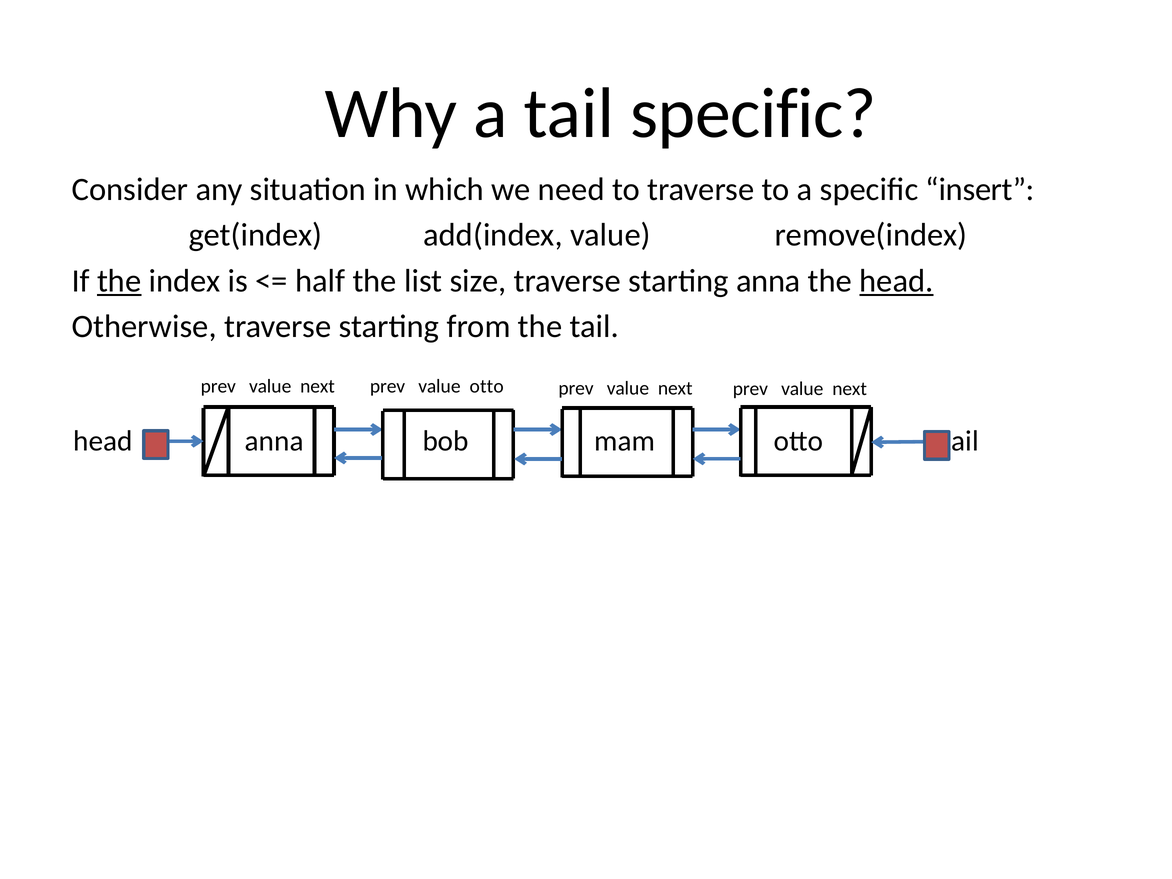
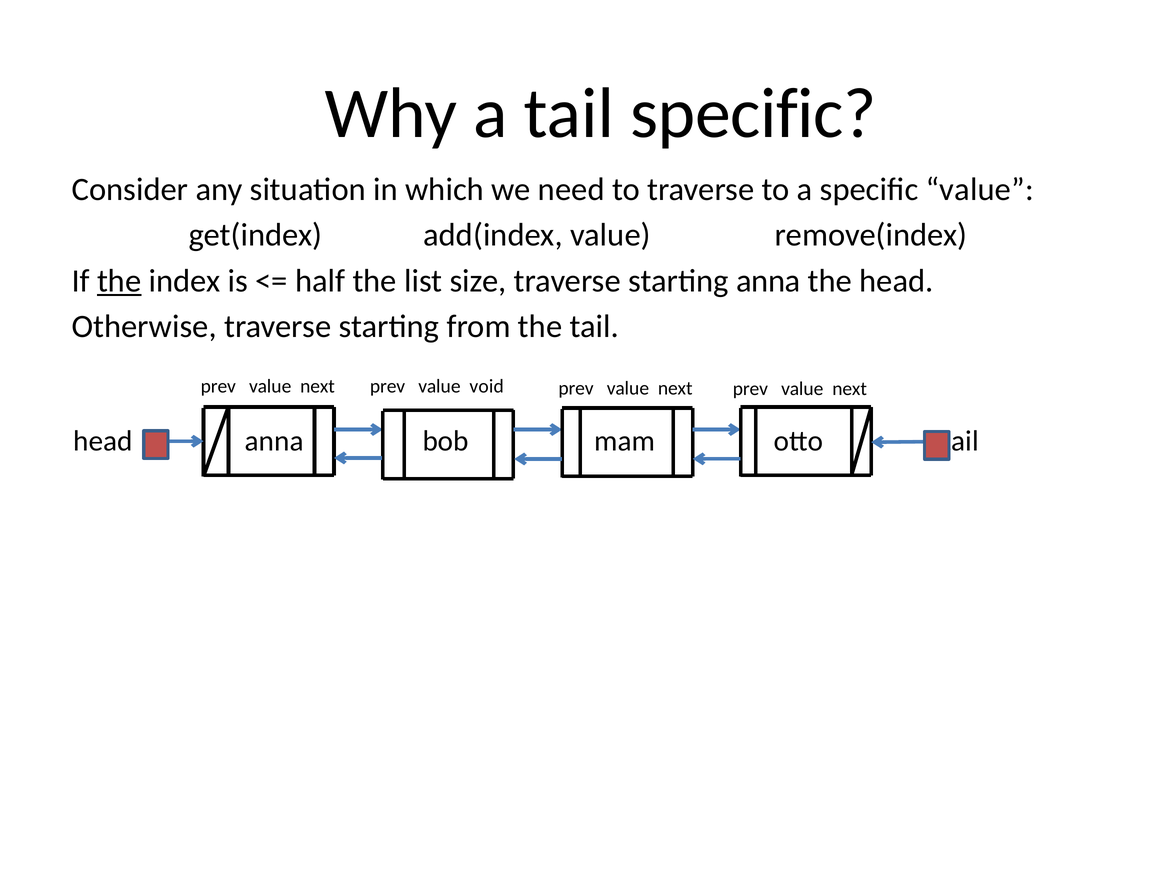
specific insert: insert -> value (980, 190)
head underline: present -> none (896, 281)
value otto: otto -> void (487, 386)
